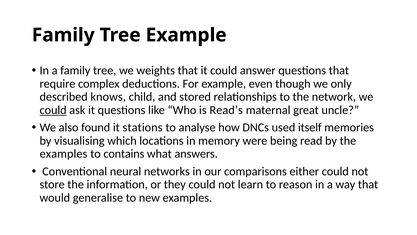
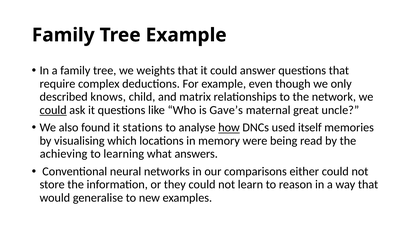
stored: stored -> matrix (195, 97)
Read’s: Read’s -> Gave’s (226, 110)
how underline: none -> present (229, 127)
examples: examples -> achieving (64, 154)
contains: contains -> learning (124, 154)
